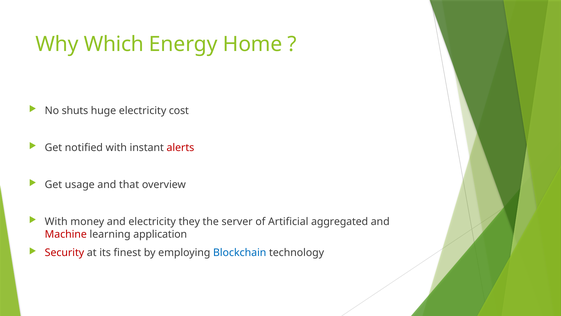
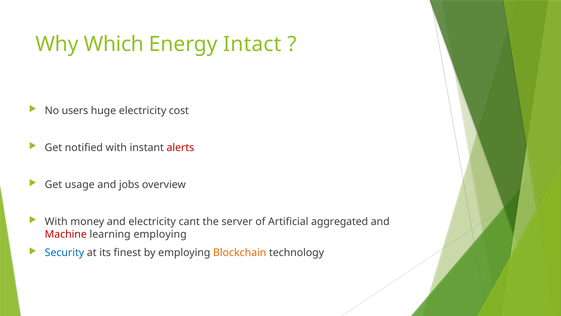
Home: Home -> Intact (252, 44)
shuts: shuts -> users (75, 111)
that: that -> jobs (129, 184)
they: they -> cant (189, 221)
learning application: application -> employing (160, 234)
Security colour: red -> blue (64, 252)
Blockchain colour: blue -> orange (240, 252)
